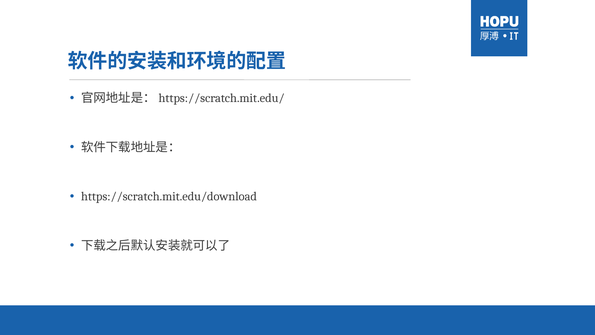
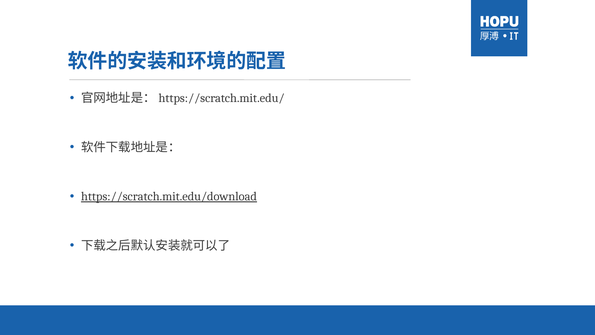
https://scratch.mit.edu/download underline: none -> present (169, 196)
